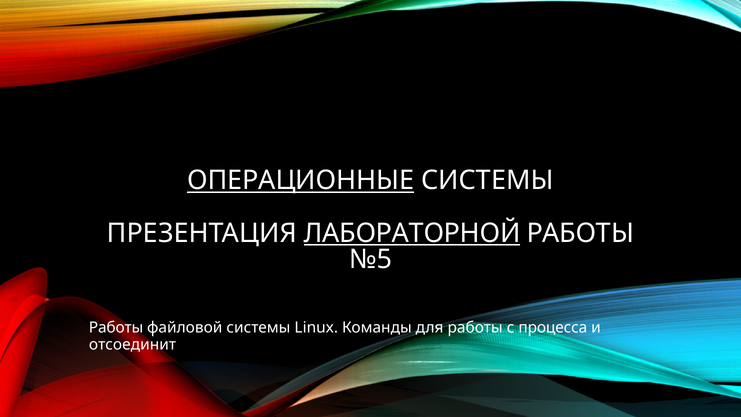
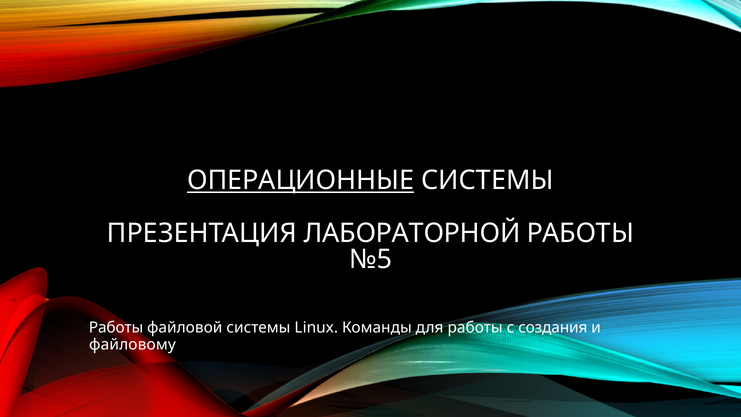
ЛАБОРАТОРНОЙ underline: present -> none (412, 233)
процесса: процесса -> создания (553, 328)
отсоединит: отсоединит -> файловому (132, 344)
